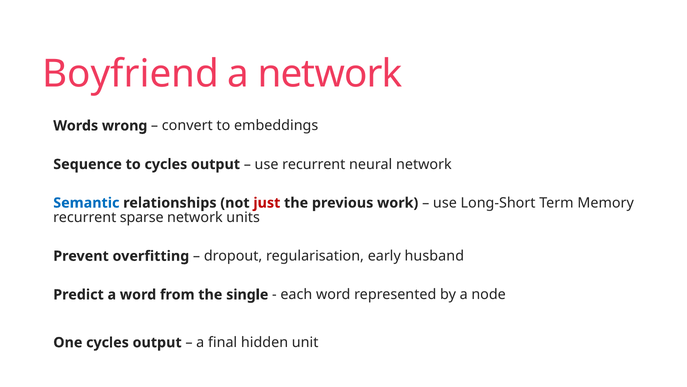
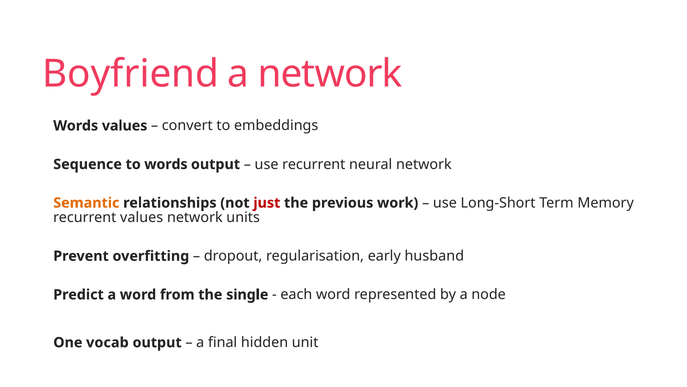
Words wrong: wrong -> values (125, 126)
to cycles: cycles -> words (166, 164)
Semantic colour: blue -> orange (86, 203)
recurrent sparse: sparse -> values (142, 217)
One cycles: cycles -> vocab (107, 342)
